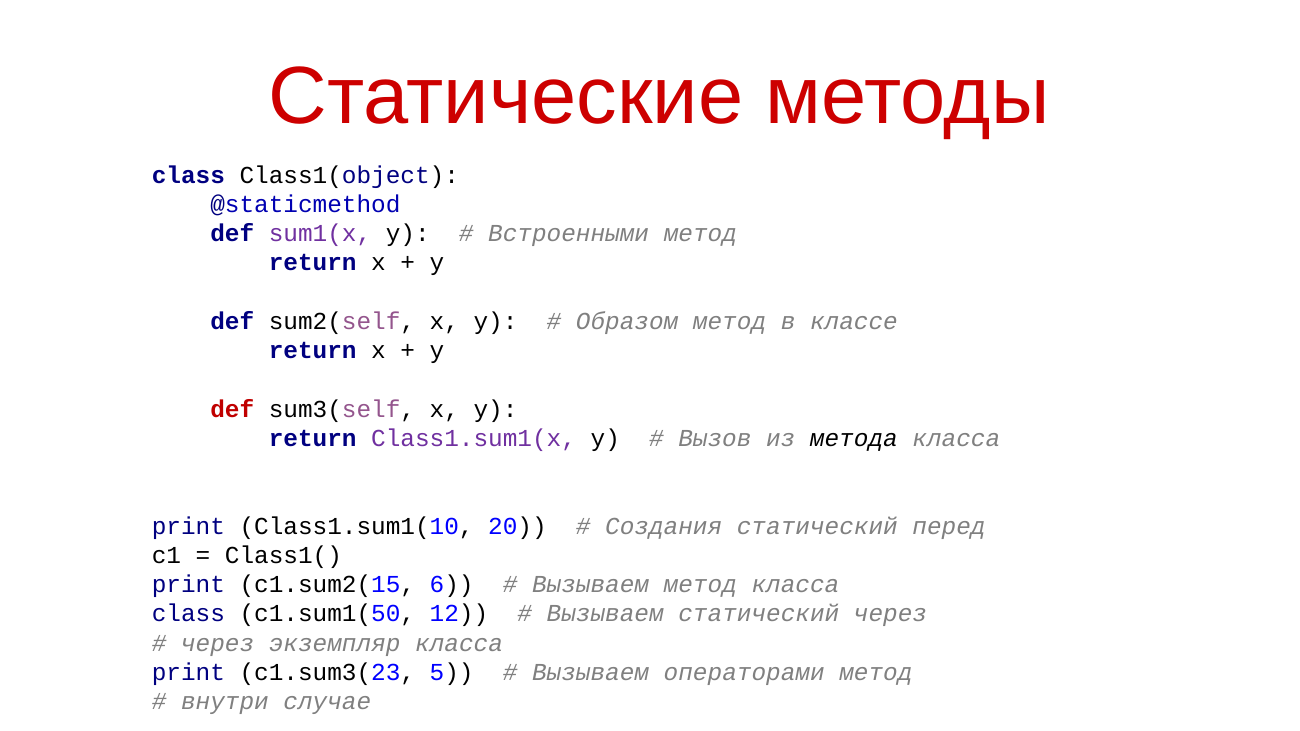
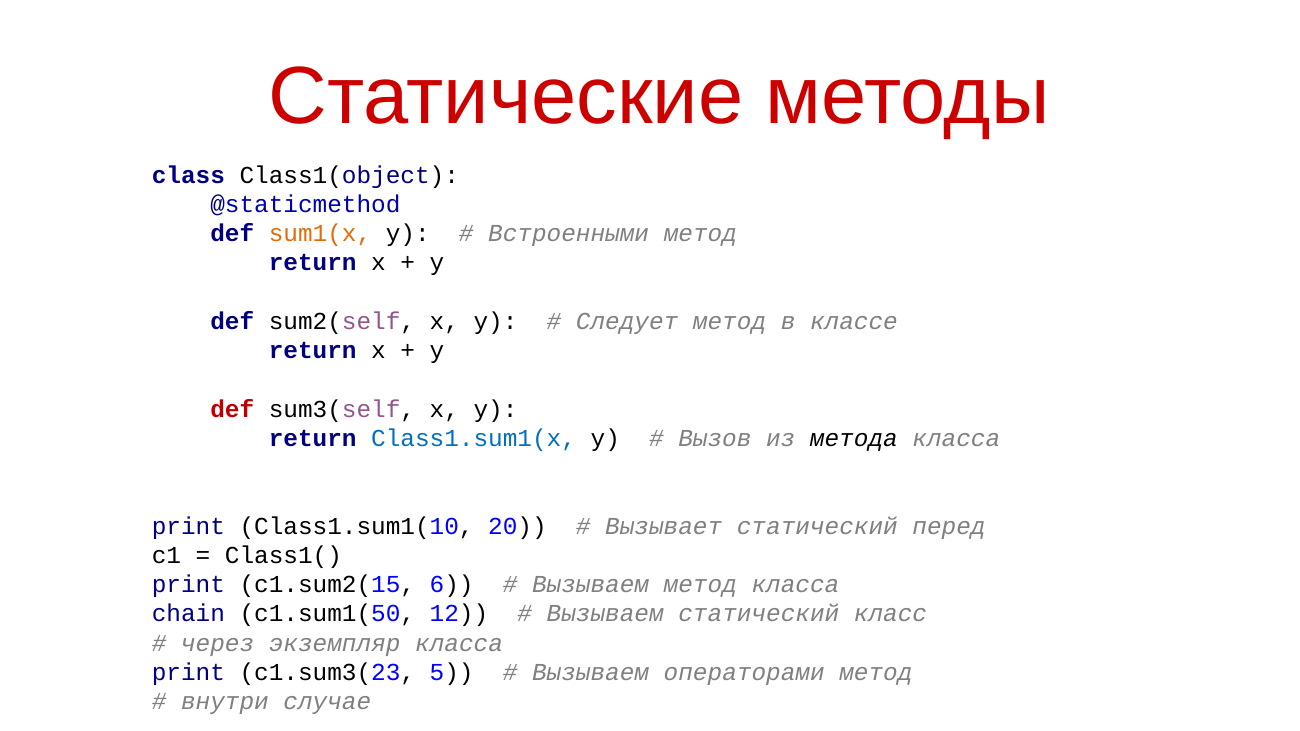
sum1(x colour: purple -> orange (320, 234)
Образом: Образом -> Следует (627, 321)
Class1.sum1(x colour: purple -> blue (474, 438)
Создания: Создания -> Вызывает (664, 526)
class: class -> chain (188, 614)
статический через: через -> класс (891, 614)
